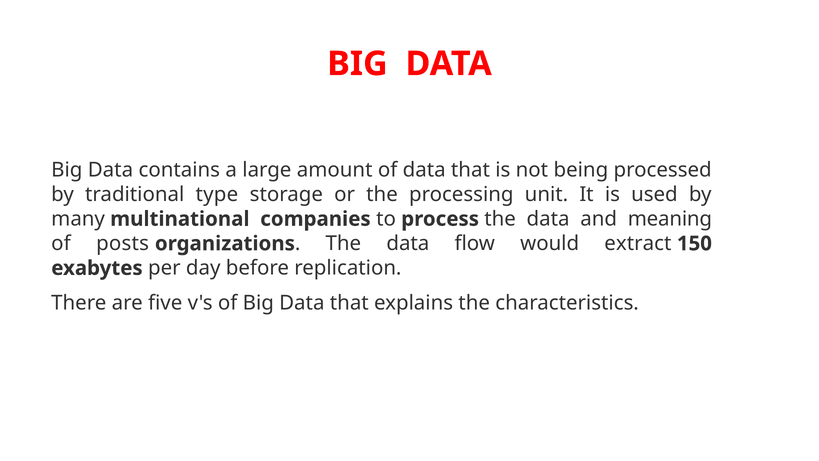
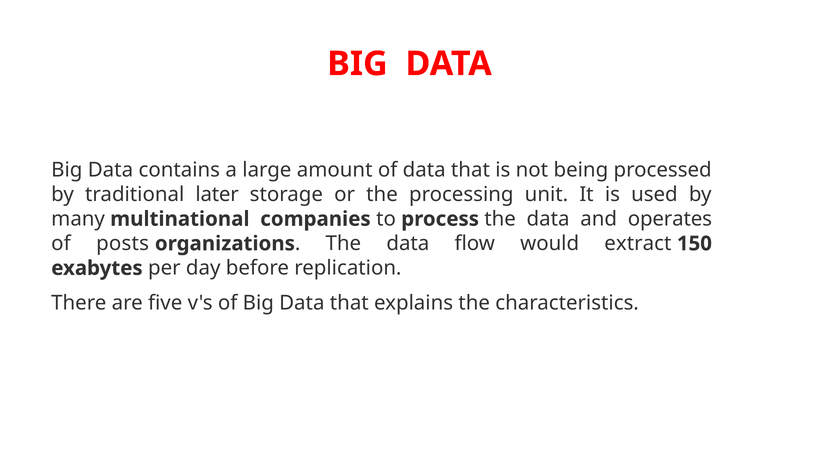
type: type -> later (217, 194)
meaning: meaning -> operates (670, 219)
